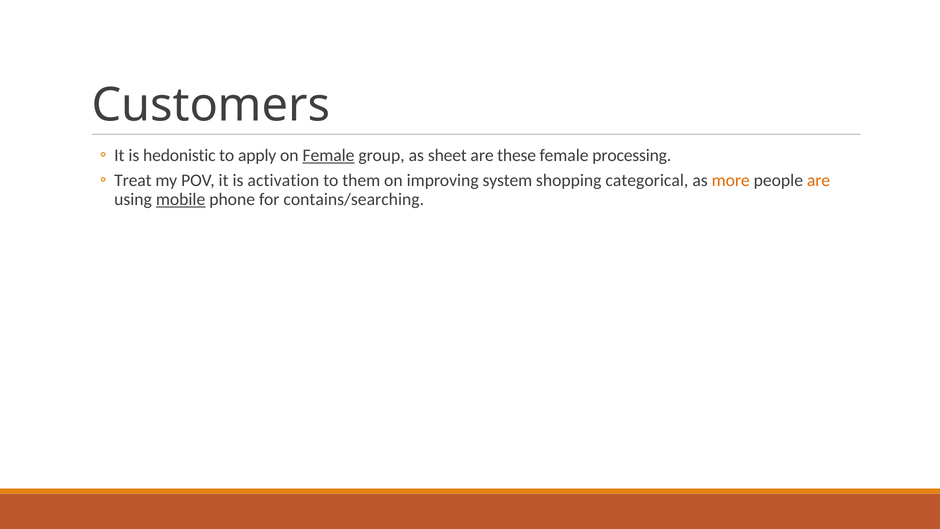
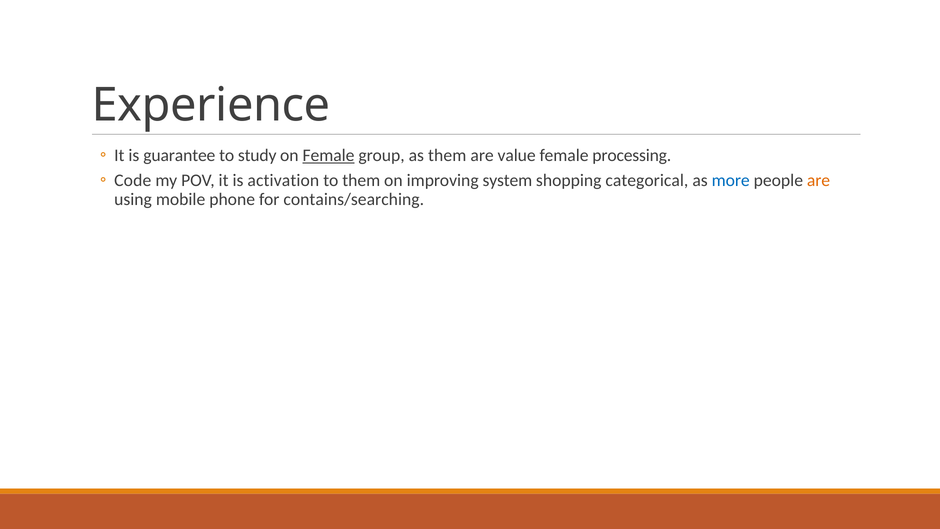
Customers: Customers -> Experience (211, 105)
hedonistic: hedonistic -> guarantee (179, 155)
apply: apply -> study (257, 155)
as sheet: sheet -> them (447, 155)
these: these -> value (517, 155)
Treat: Treat -> Code (133, 180)
more colour: orange -> blue (731, 180)
mobile underline: present -> none (181, 199)
